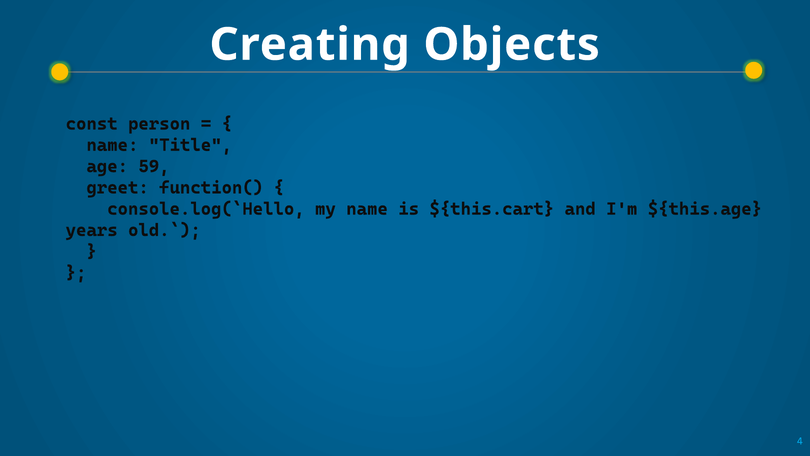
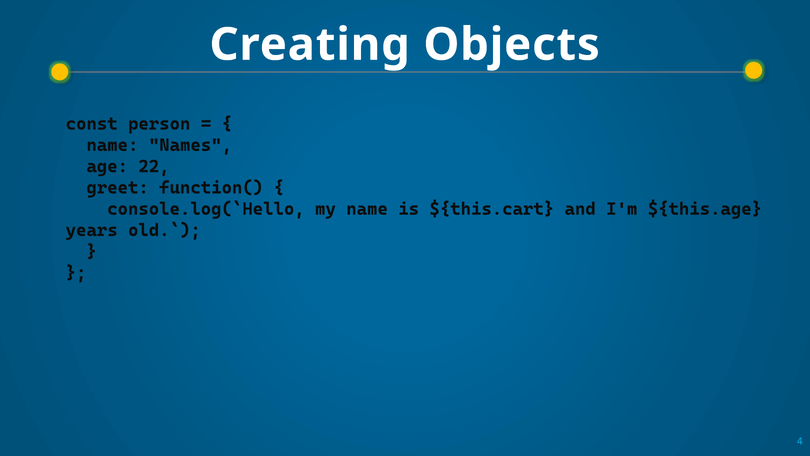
Title: Title -> Names (190, 145)
59: 59 -> 22 (154, 166)
